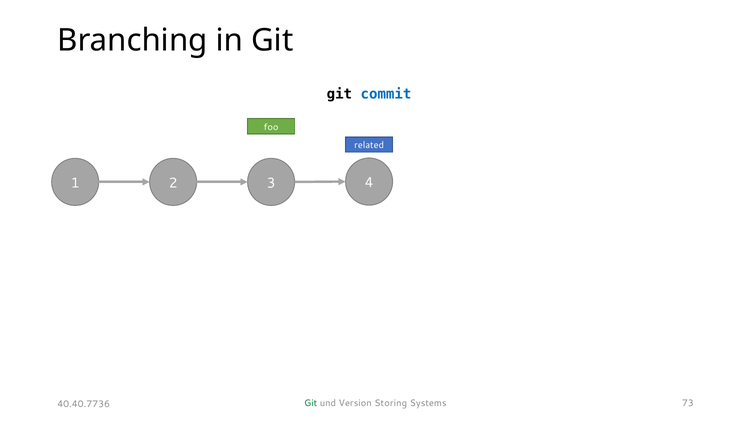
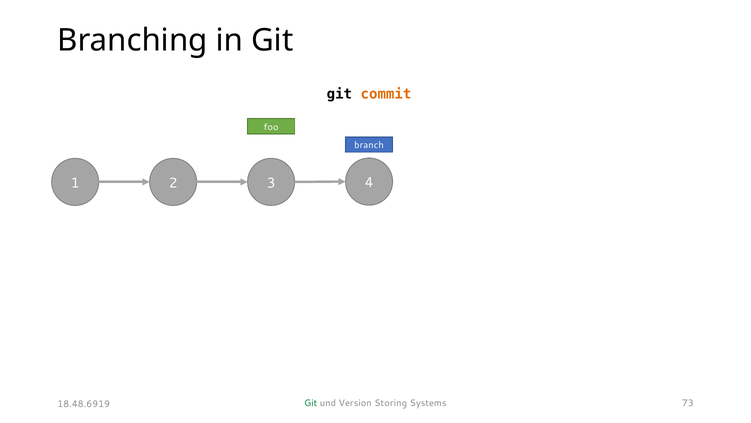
commit colour: blue -> orange (386, 94)
related: related -> branch (369, 145)
40.40.7736: 40.40.7736 -> 18.48.6919 (84, 403)
